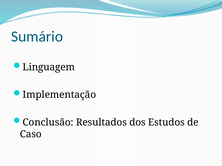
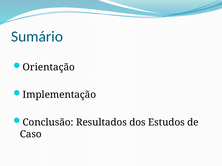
Linguagem: Linguagem -> Orientação (49, 67)
